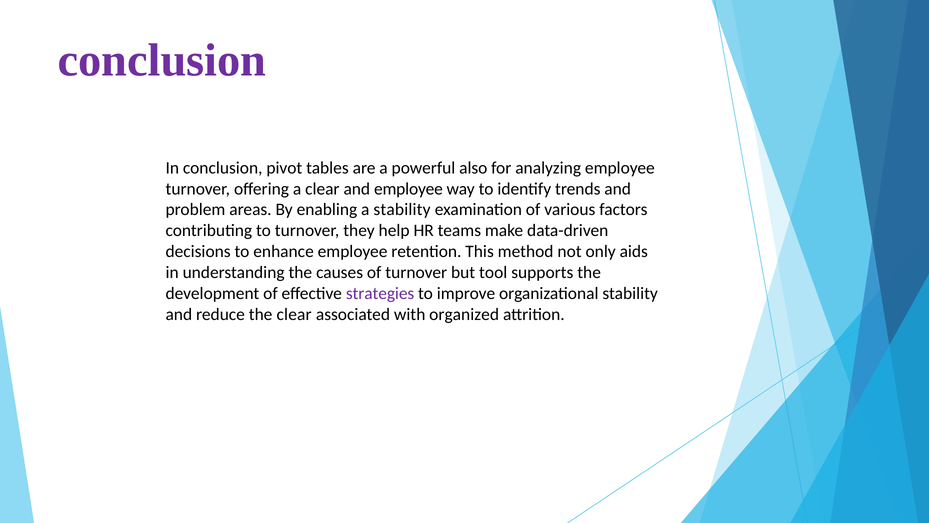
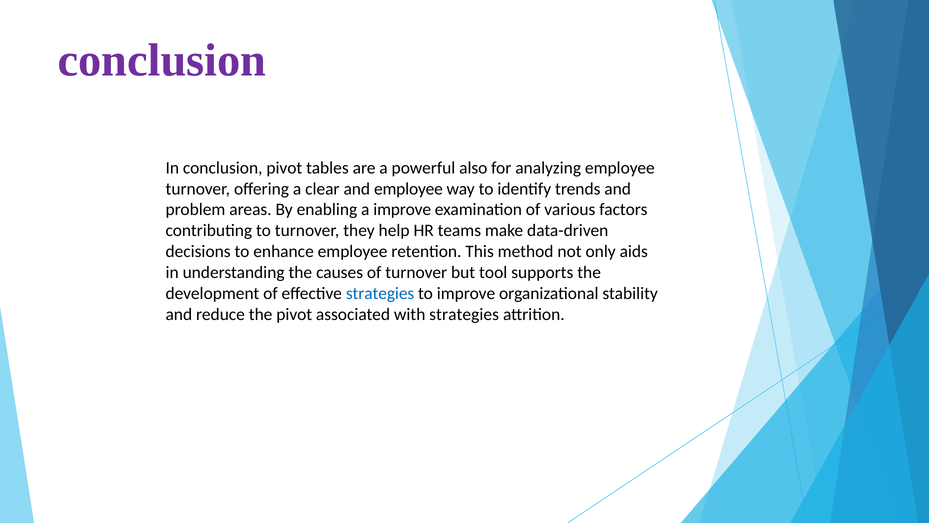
a stability: stability -> improve (402, 210)
strategies colour: purple -> blue (380, 293)
the clear: clear -> pivot (294, 314)
with organized: organized -> strategies (464, 314)
